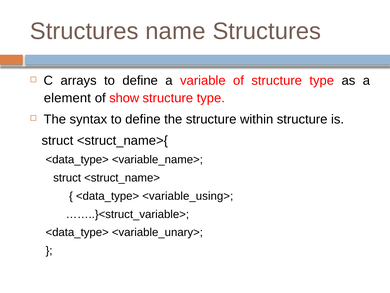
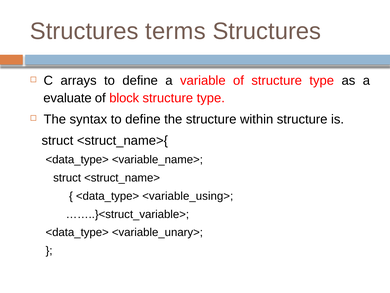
name: name -> terms (175, 31)
element: element -> evaluate (67, 98)
show: show -> block (124, 98)
